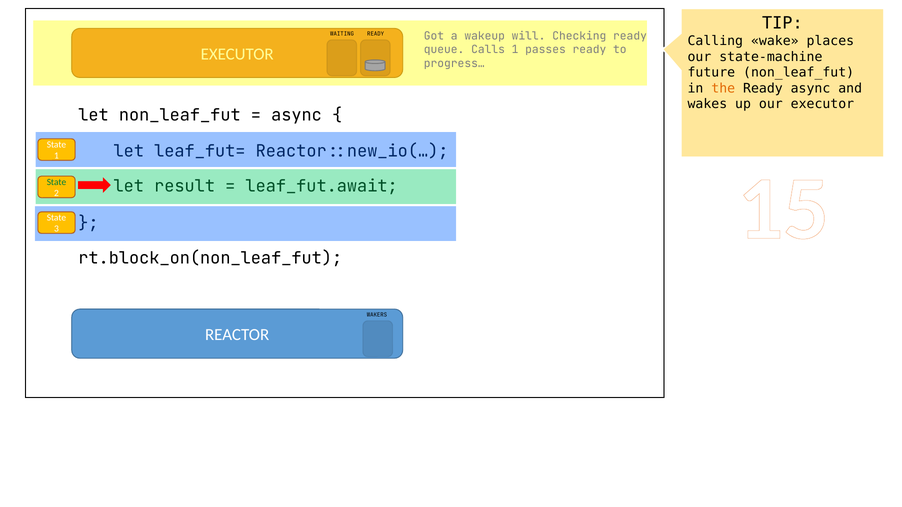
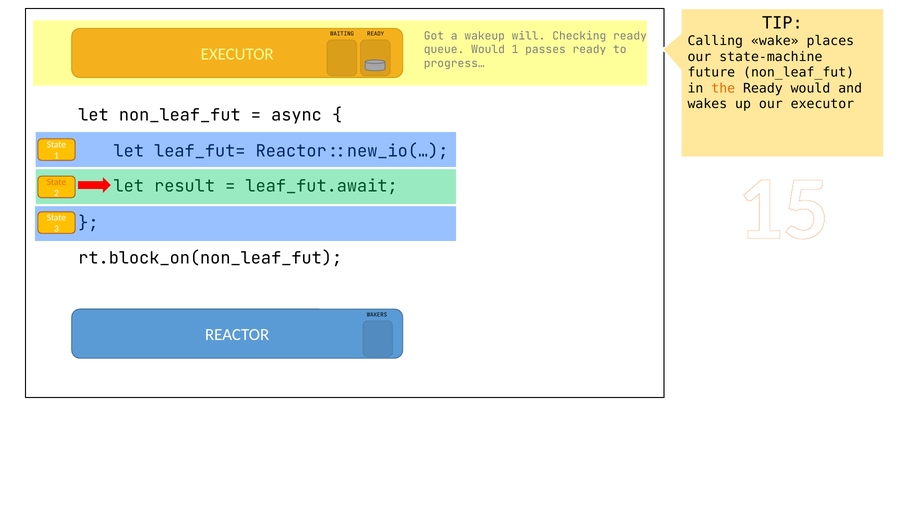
queue Calls: Calls -> Would (488, 50)
Ready async: async -> would (810, 88)
State colour: green -> orange (56, 182)
